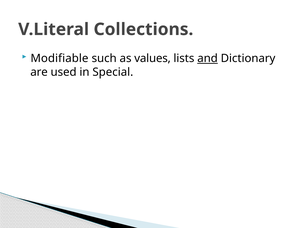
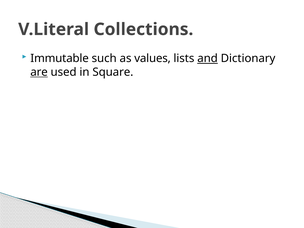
Modifiable: Modifiable -> Immutable (60, 58)
are underline: none -> present (39, 72)
Special: Special -> Square (113, 72)
